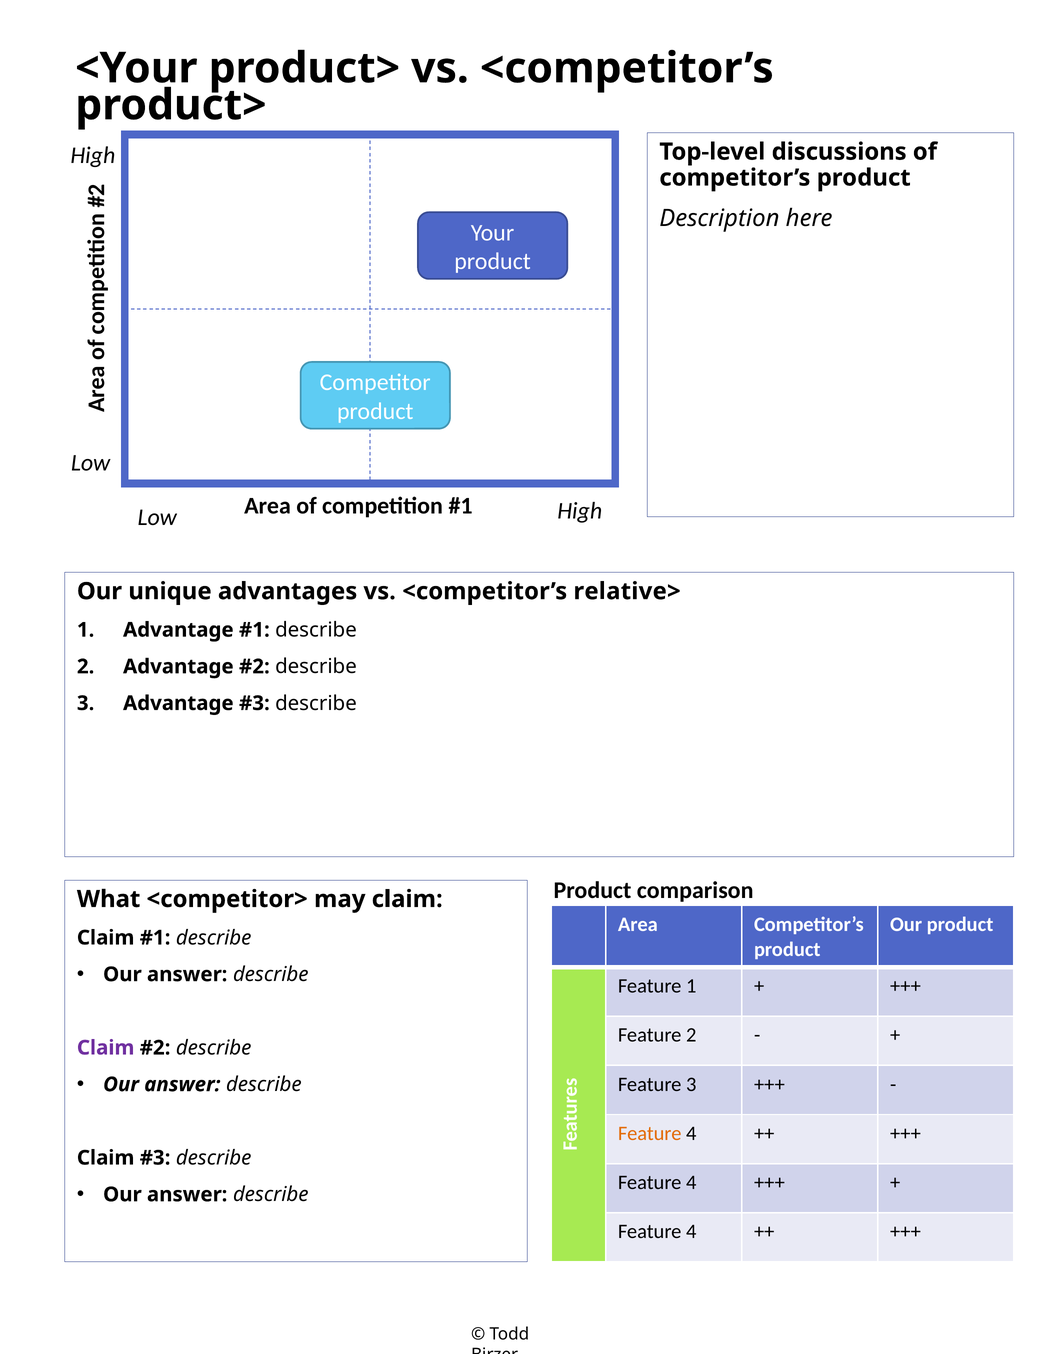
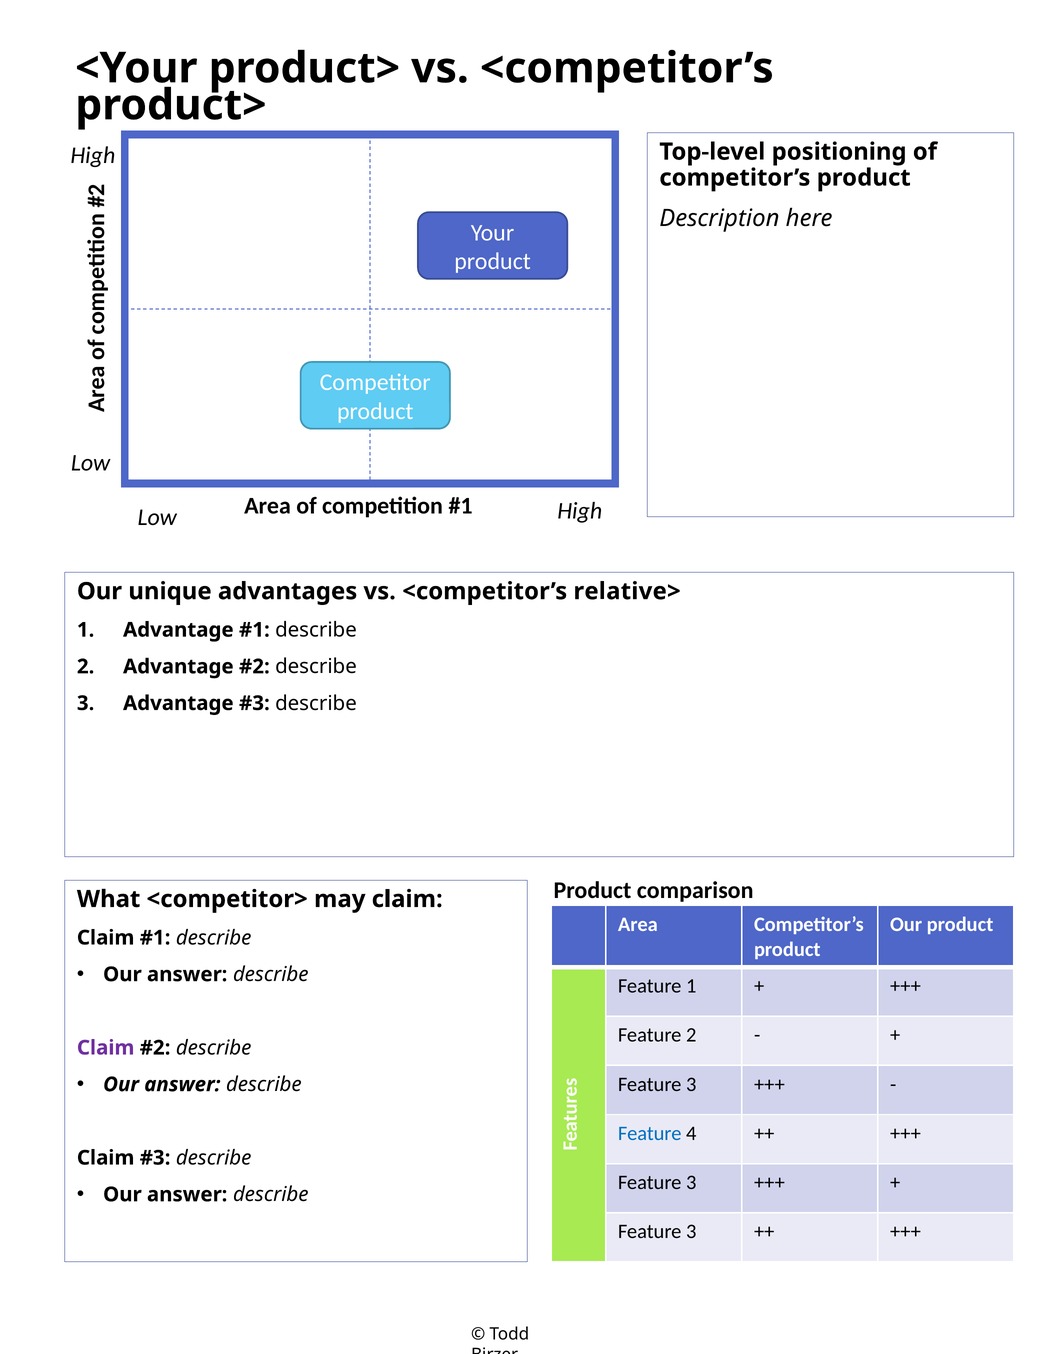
discussions: discussions -> positioning (839, 152)
Feature colour: orange -> blue (650, 1133)
4: 4 -> 3 (691, 1182)
4: 4 -> 3 (691, 1231)
